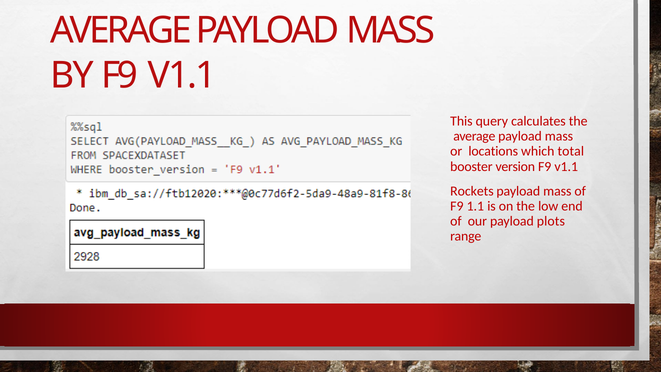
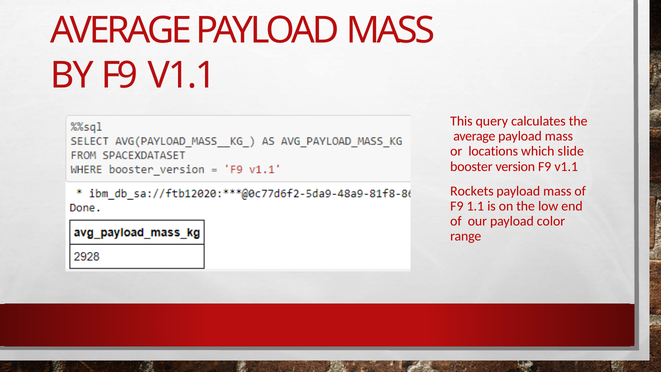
total: total -> slide (571, 151)
plots: plots -> color (551, 221)
